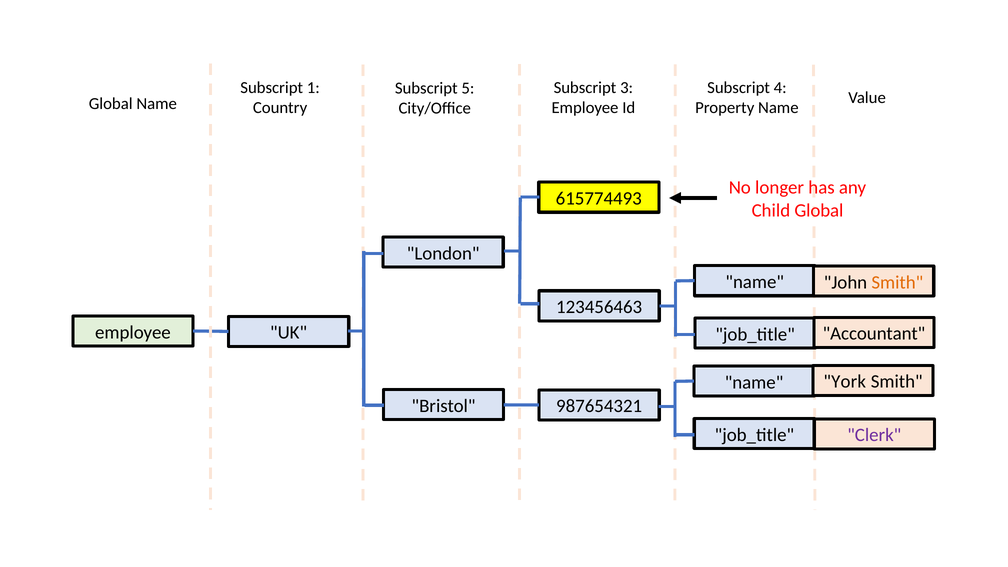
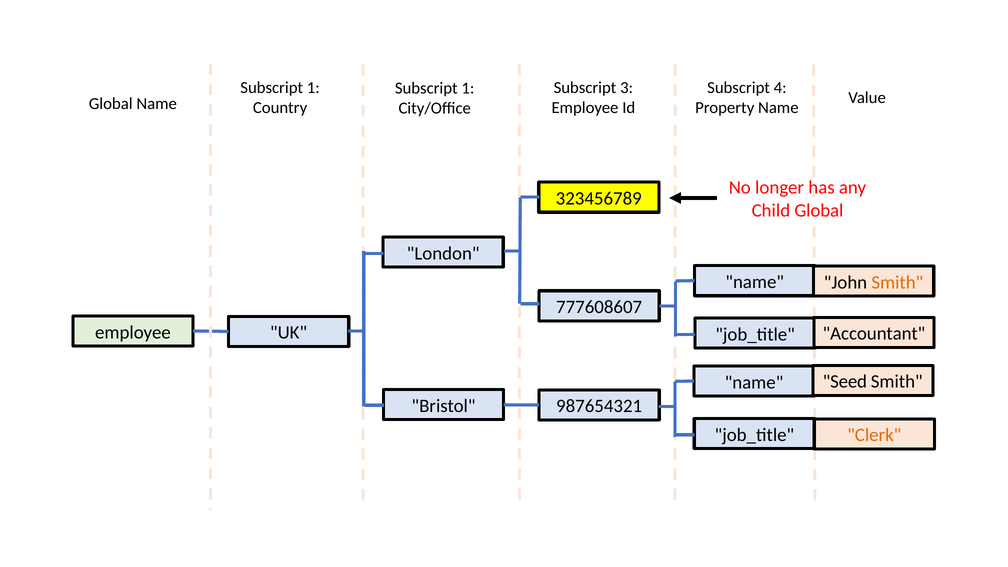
5: 5 -> 1 (468, 88)
615774493: 615774493 -> 323456789 (599, 199)
123456463: 123456463 -> 777608607 (599, 307)
York: York -> Seed (845, 382)
Clerk colour: purple -> orange (874, 435)
